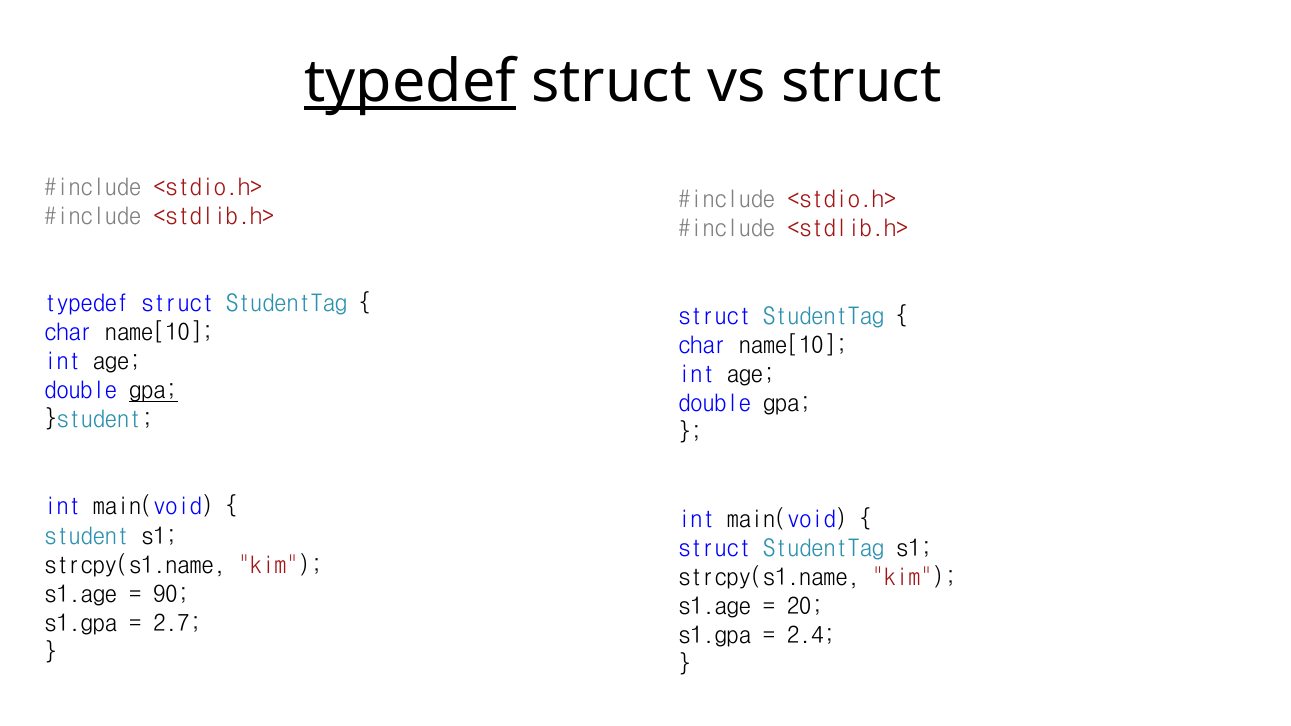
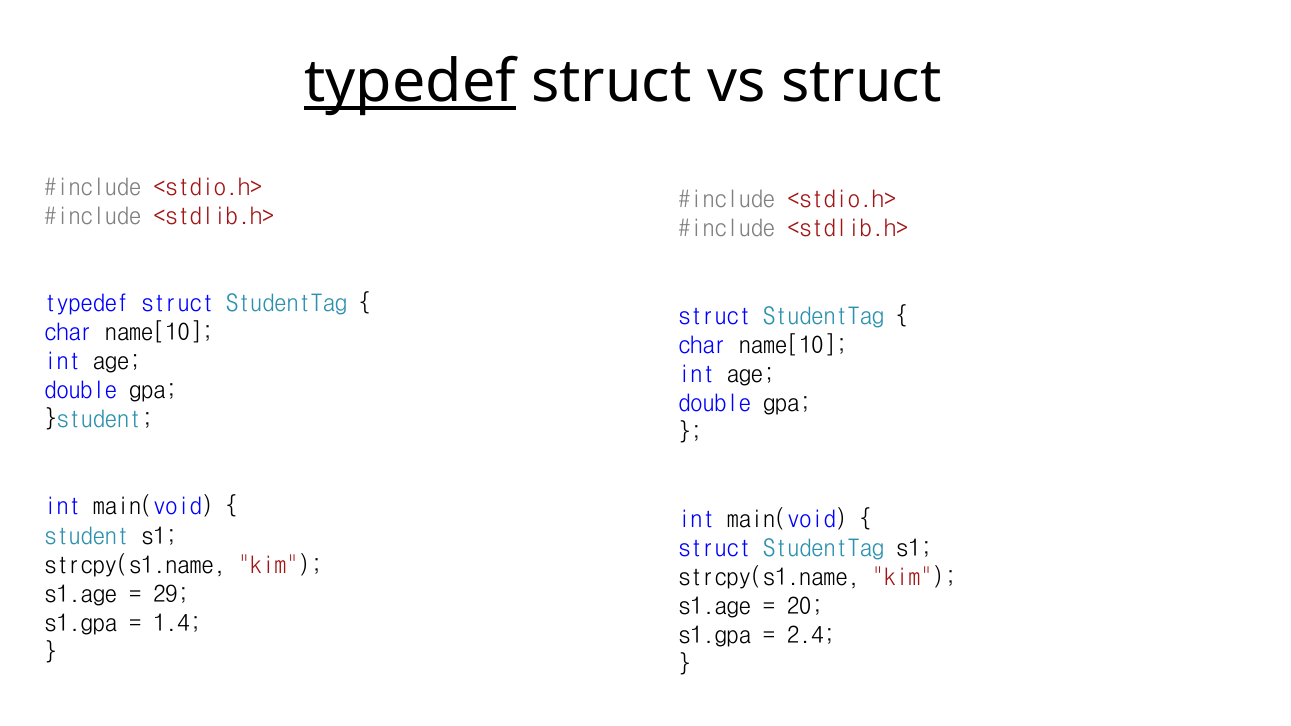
gpa underline: present -> none (153, 391)
90: 90 -> 29 (171, 594)
2.7: 2.7 -> 1.4 (177, 623)
